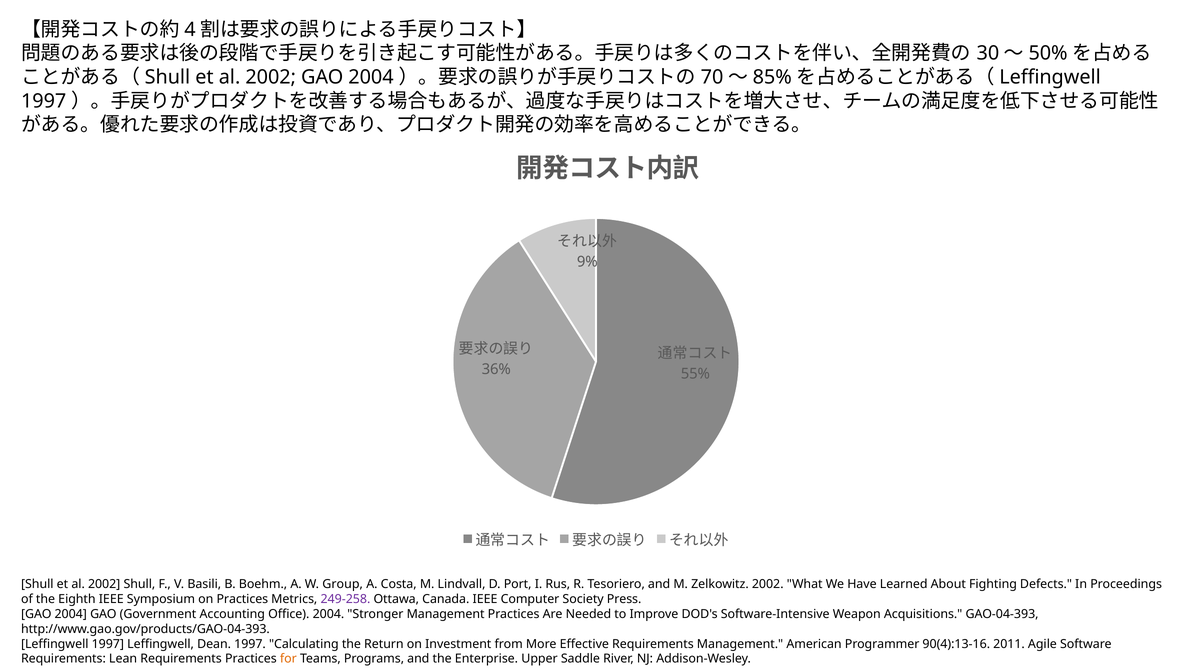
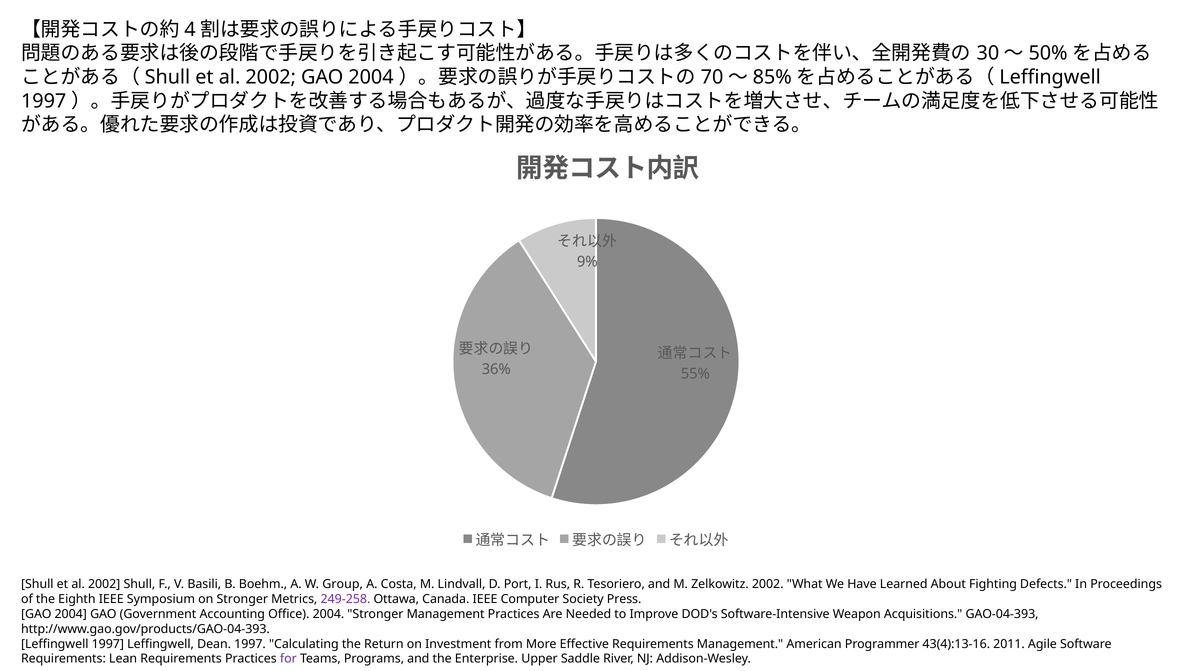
on Practices: Practices -> Stronger (242, 599)
90(4):13-16: 90(4):13-16 -> 43(4):13-16 (956, 643)
for colour: orange -> purple (288, 658)
